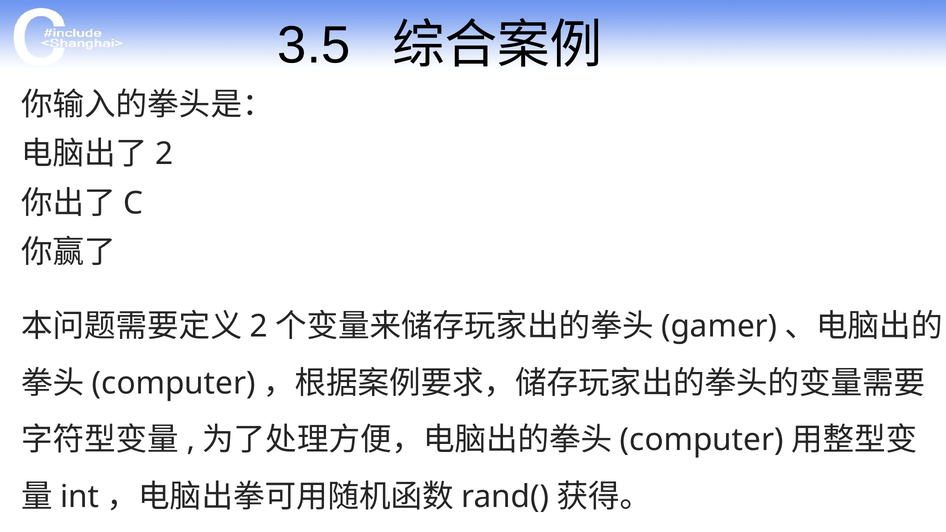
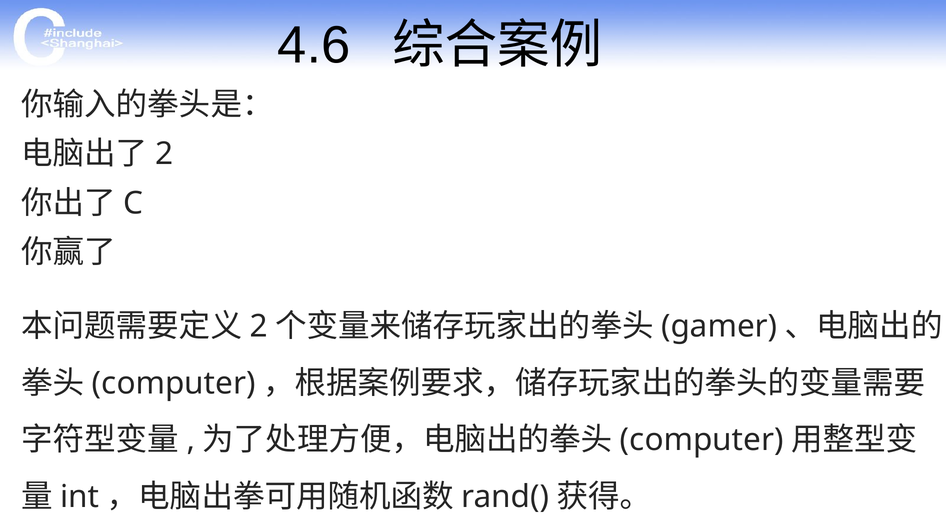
3.5: 3.5 -> 4.6 (314, 46)
